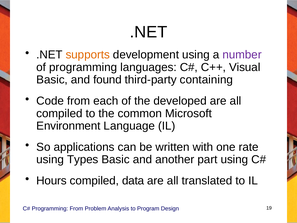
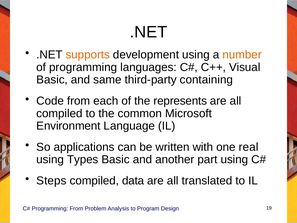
number colour: purple -> orange (242, 55)
found: found -> same (107, 80)
developed: developed -> represents (180, 101)
rate: rate -> real (249, 147)
Hours: Hours -> Steps (51, 180)
